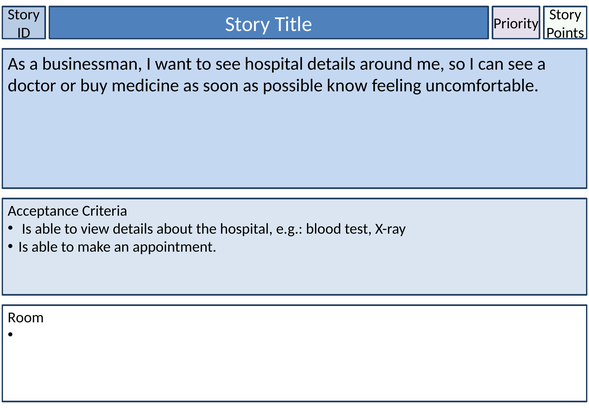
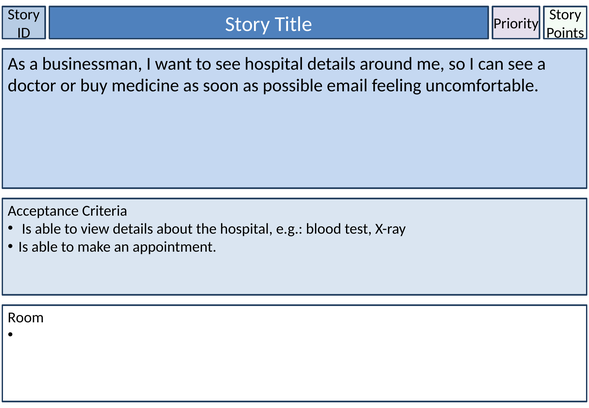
know: know -> email (347, 86)
